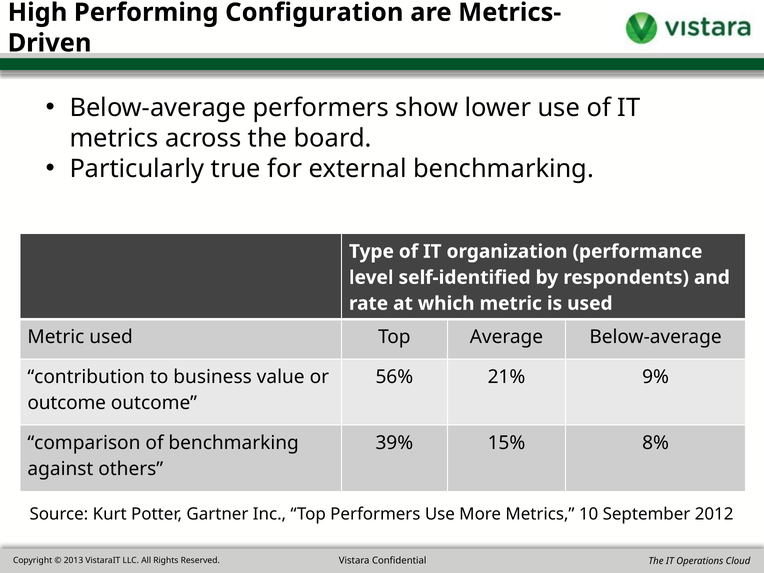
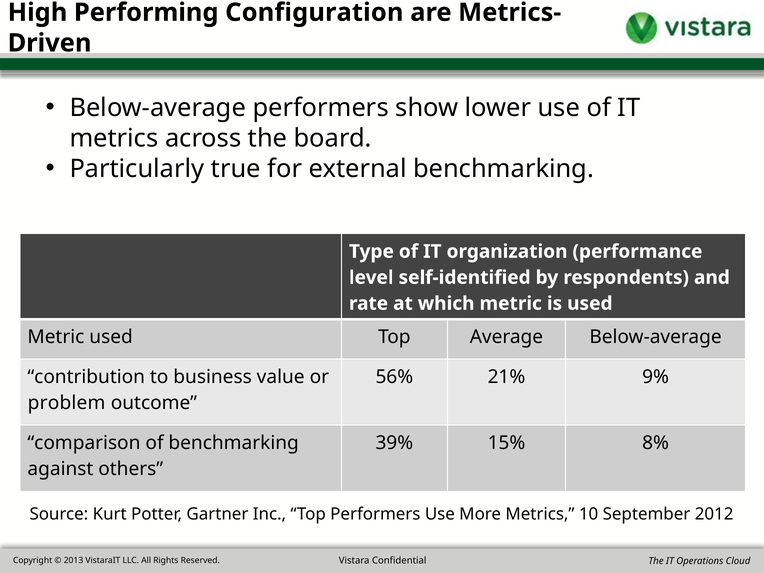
outcome: outcome -> problem (67, 403)
